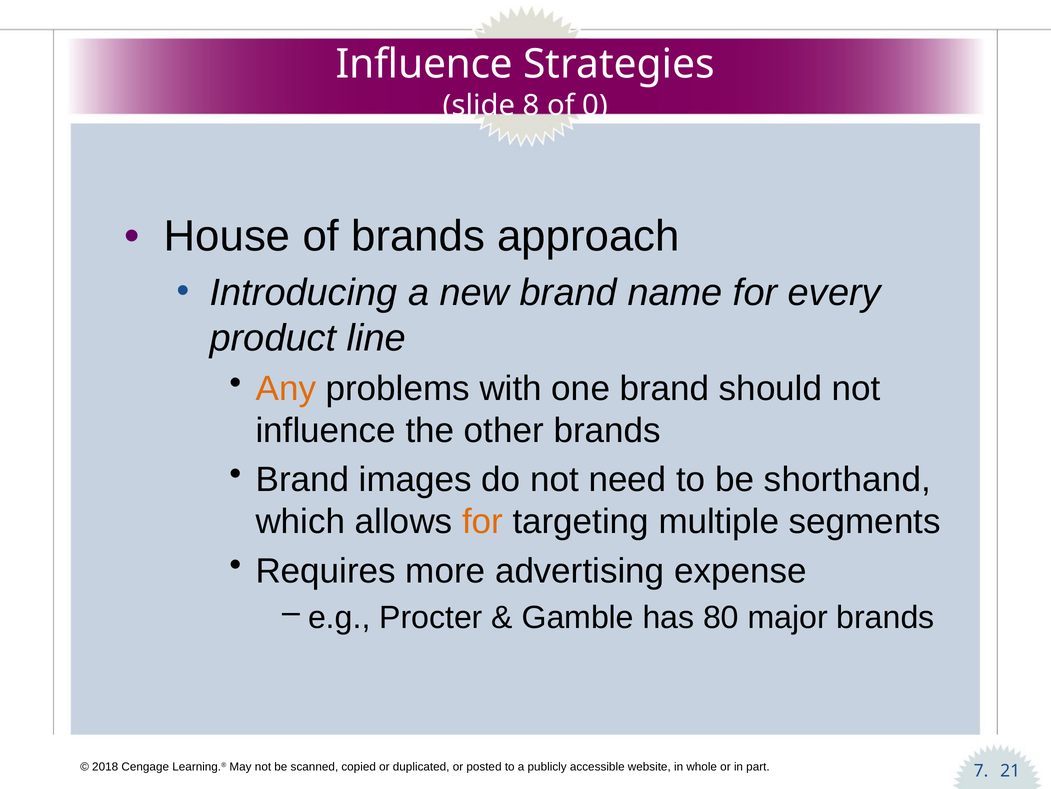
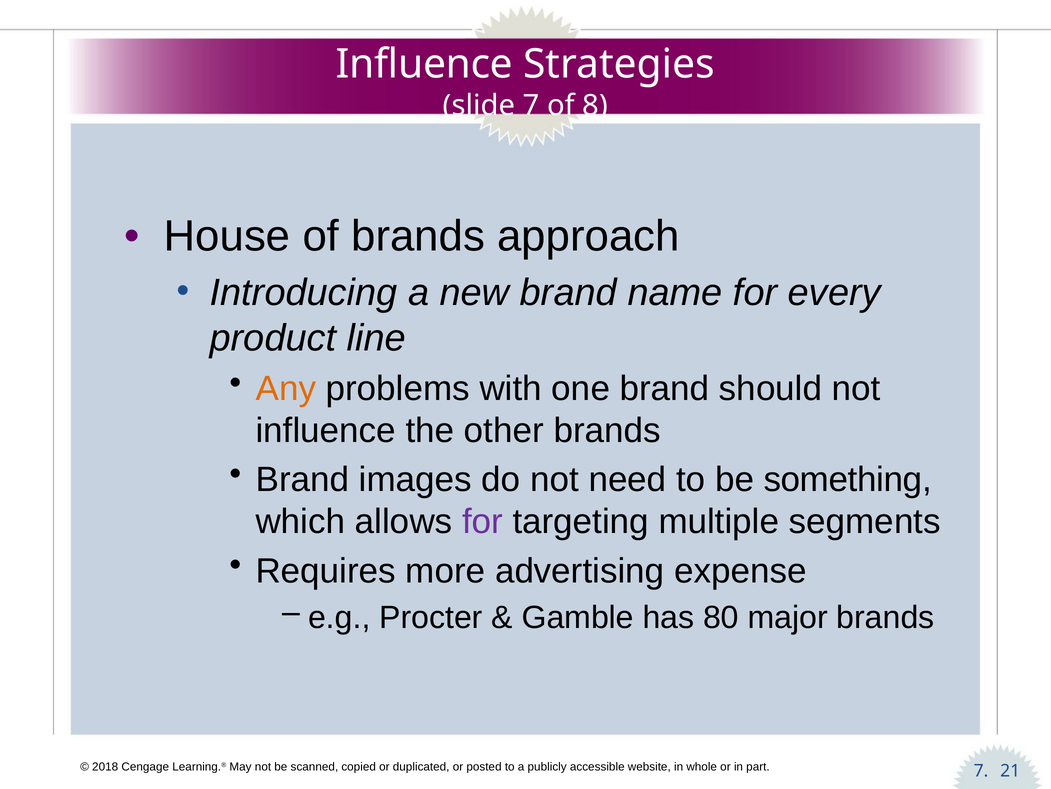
slide 8: 8 -> 7 (531, 105)
0: 0 -> 8 (595, 105)
shorthand: shorthand -> something (848, 479)
for colour: orange -> purple (482, 521)
